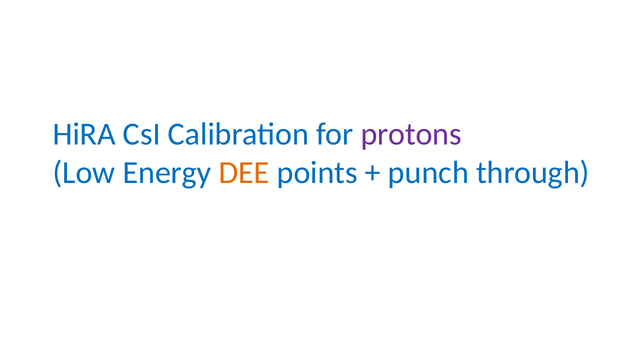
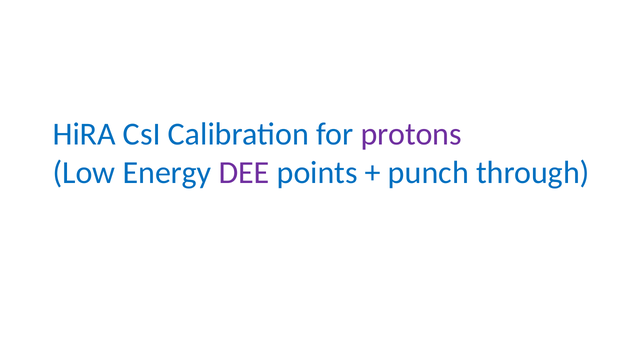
DEE colour: orange -> purple (244, 173)
